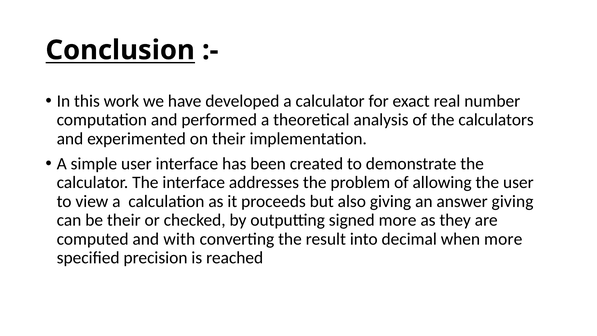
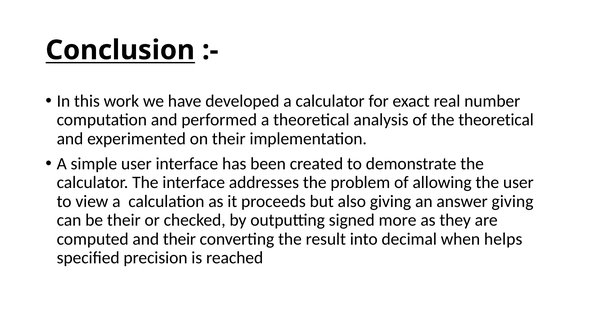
the calculators: calculators -> theoretical (496, 120)
and with: with -> their (179, 239)
when more: more -> helps (503, 239)
